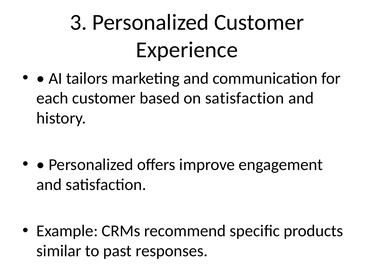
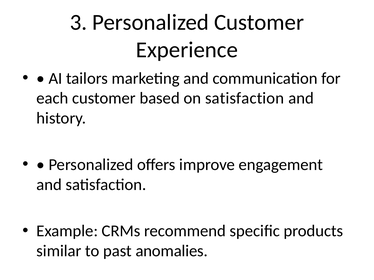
responses: responses -> anomalies (172, 251)
